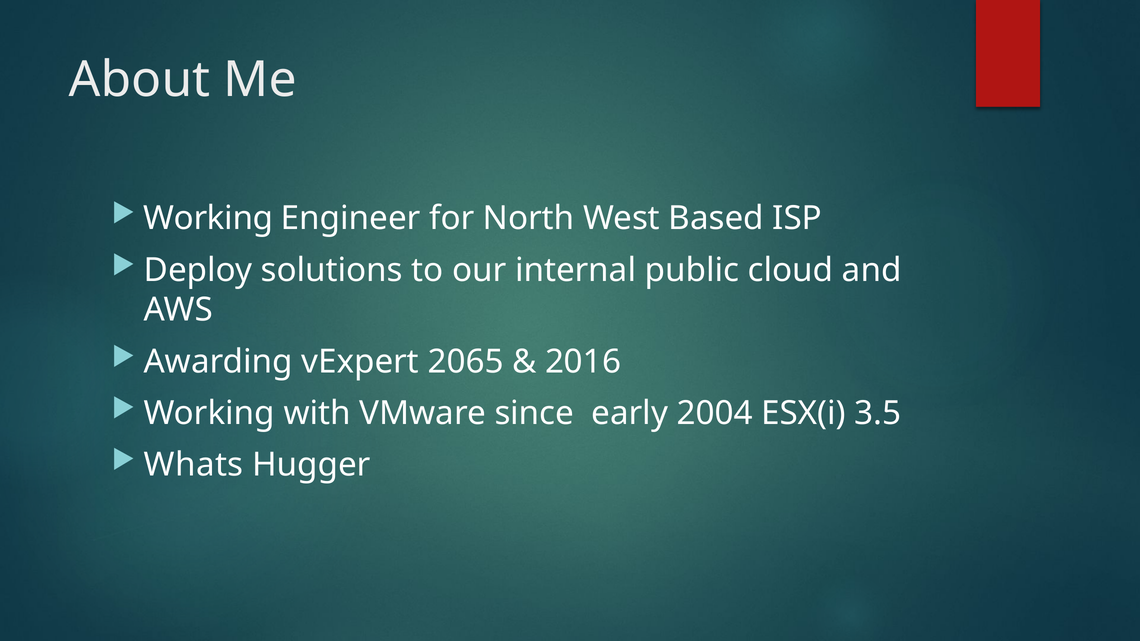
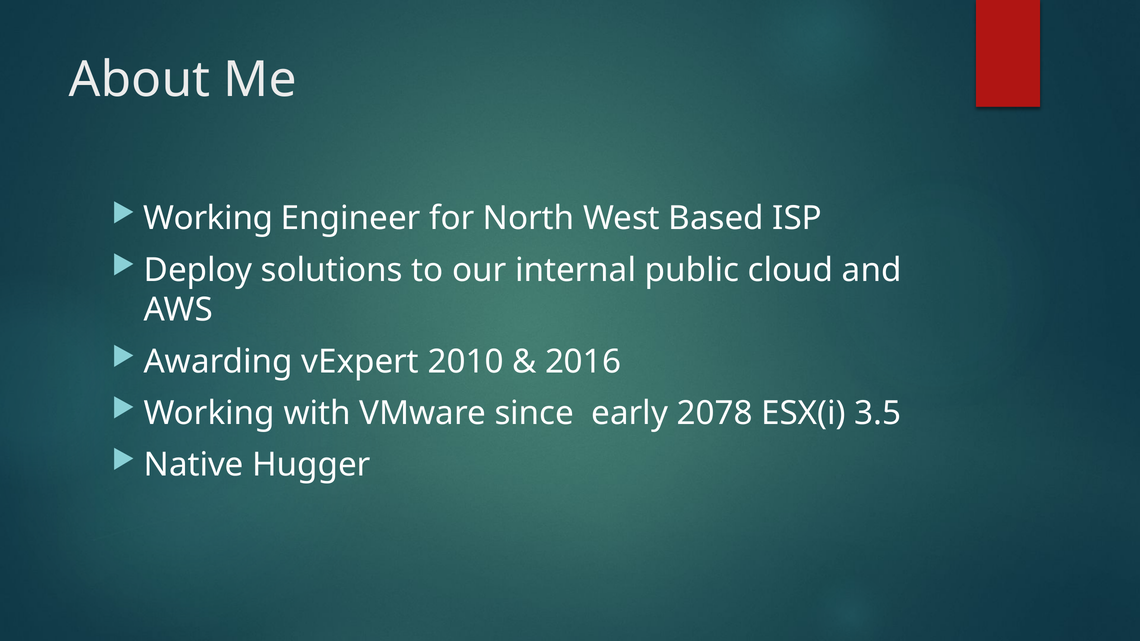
2065: 2065 -> 2010 (466, 362)
2004: 2004 -> 2078 (715, 413)
Whats: Whats -> Native (194, 465)
